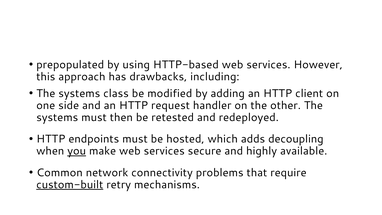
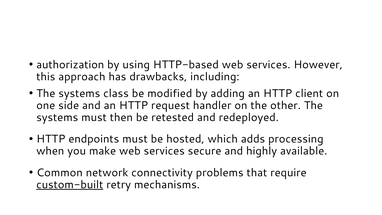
prepopulated: prepopulated -> authorization (70, 65)
decoupling: decoupling -> processing (296, 139)
you underline: present -> none (77, 151)
